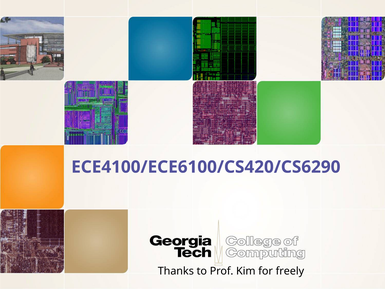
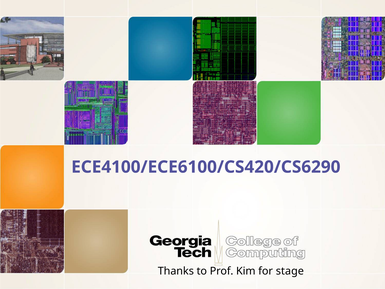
freely: freely -> stage (290, 271)
